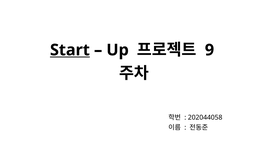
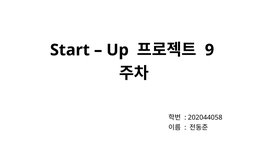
Start underline: present -> none (70, 50)
